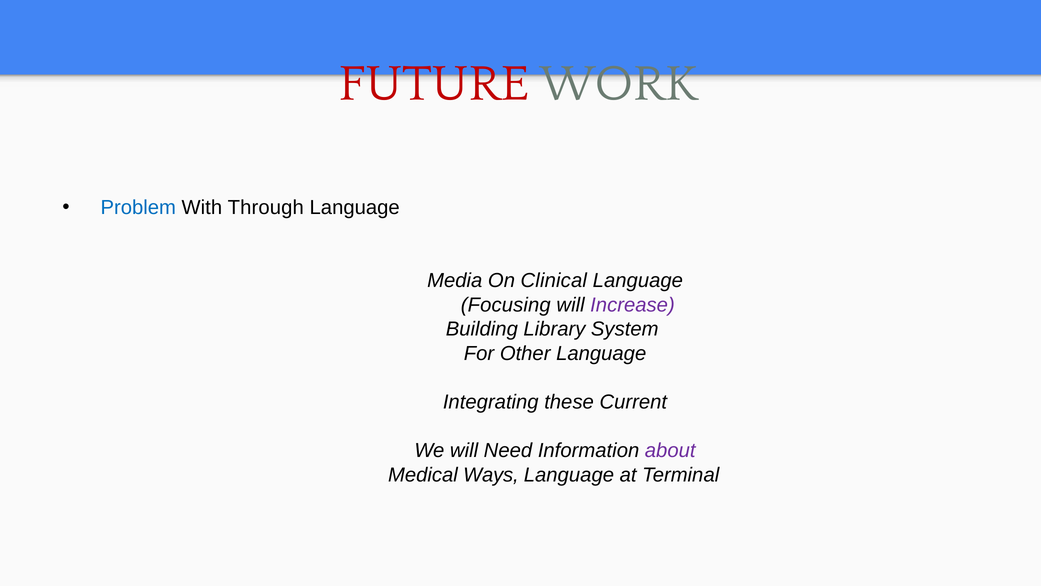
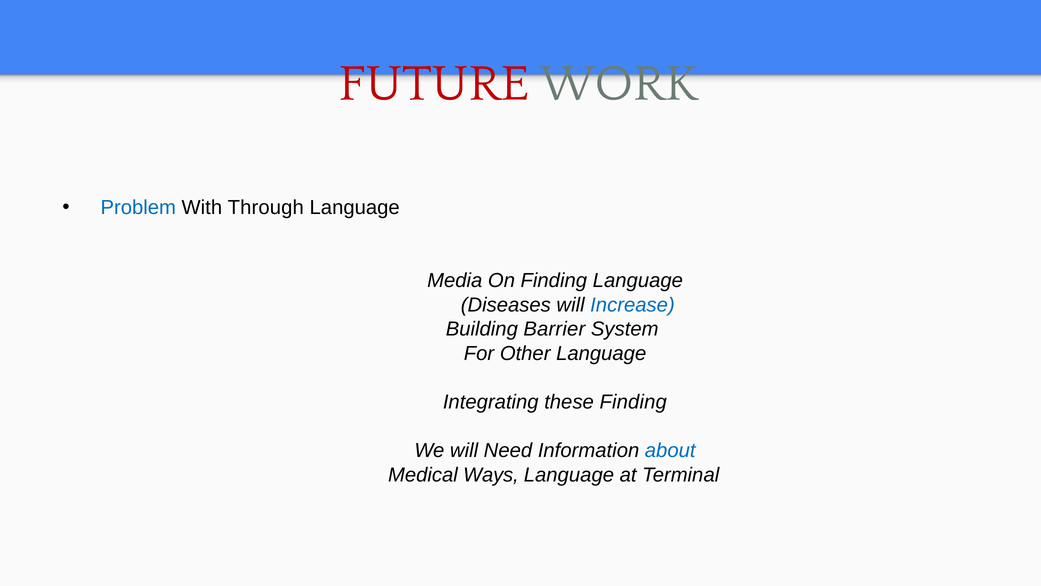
On Clinical: Clinical -> Finding (554, 280)
Focusing: Focusing -> Diseases (506, 305)
Increase colour: purple -> blue (632, 305)
Library: Library -> Barrier (554, 329)
these Current: Current -> Finding (633, 402)
about colour: purple -> blue (670, 450)
